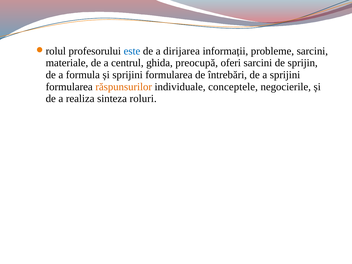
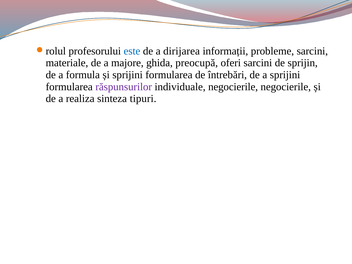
centrul: centrul -> majore (127, 63)
răspunsurilor colour: orange -> purple (124, 87)
individuale conceptele: conceptele -> negocierile (233, 87)
roluri: roluri -> tipuri (143, 99)
